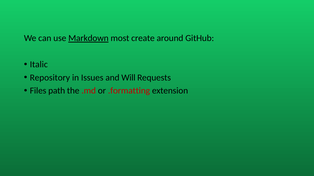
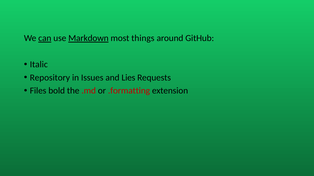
can underline: none -> present (45, 38)
create: create -> things (143, 38)
Will: Will -> Lies (128, 78)
path: path -> bold (57, 91)
